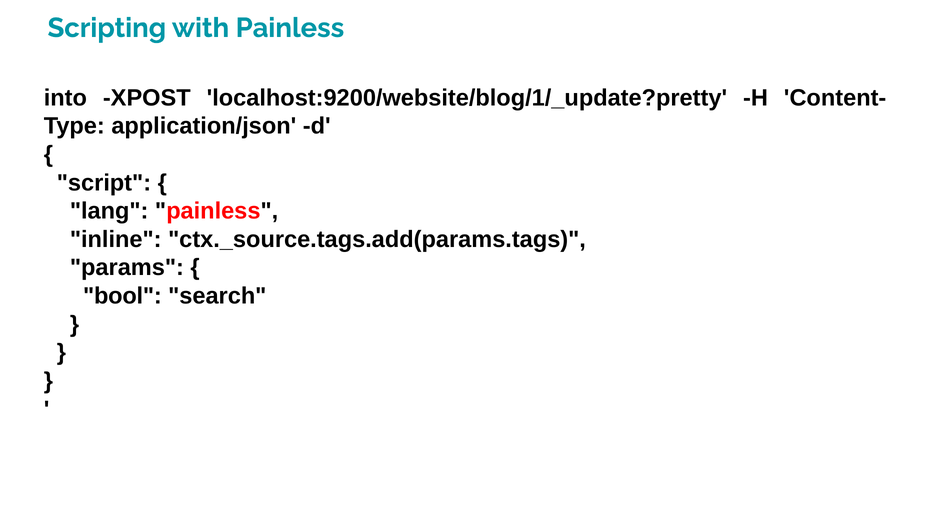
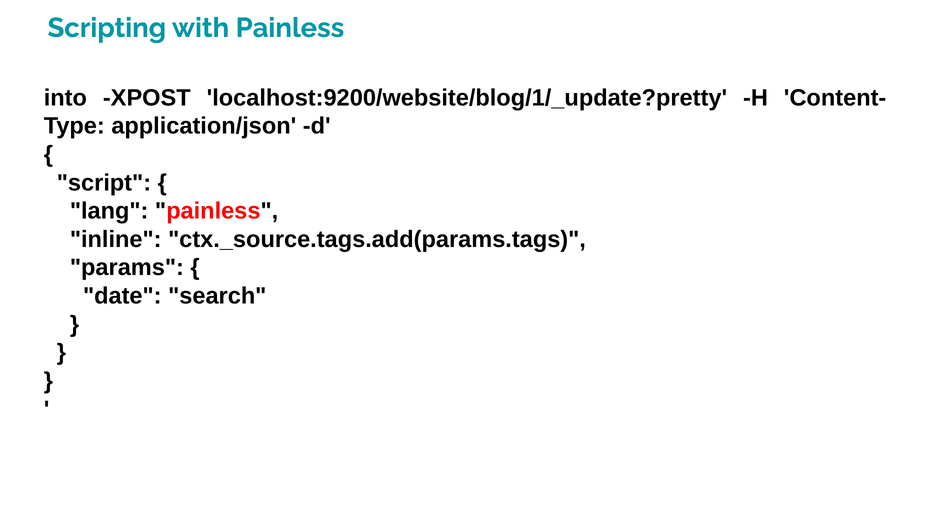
bool: bool -> date (122, 296)
